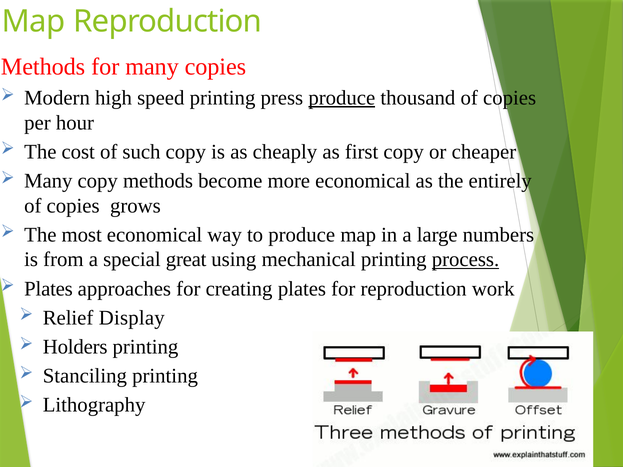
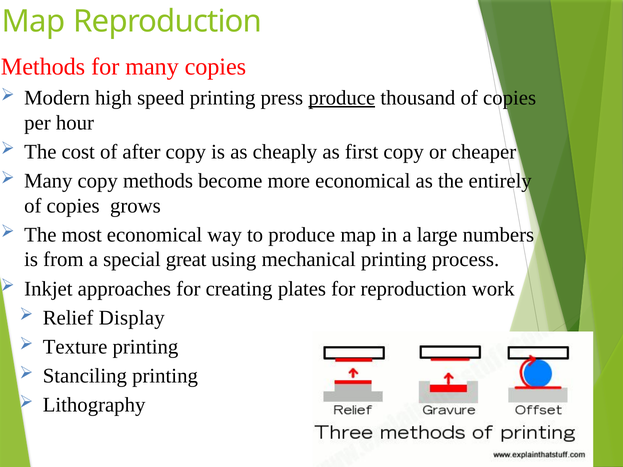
such: such -> after (141, 152)
process underline: present -> none (466, 260)
Plates: Plates -> Inkjet (48, 289)
Holders: Holders -> Texture (75, 347)
